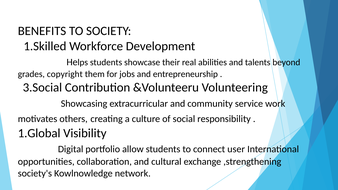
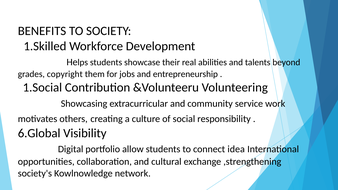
3.Social: 3.Social -> 1.Social (42, 88)
1.Global: 1.Global -> 6.Global (39, 133)
user: user -> idea (236, 149)
